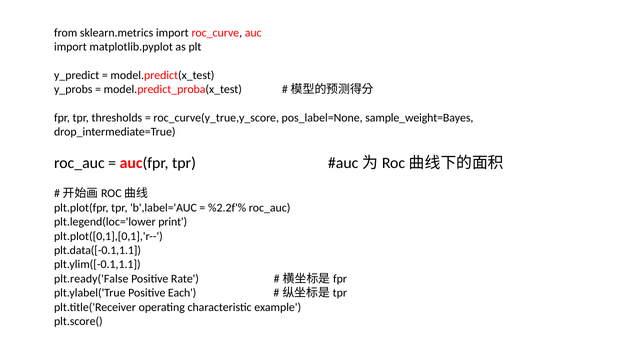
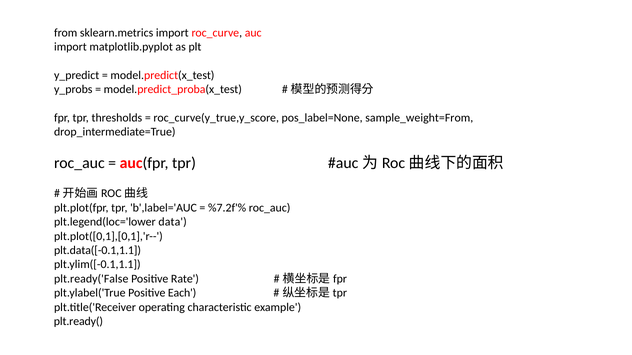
sample_weight=Bayes: sample_weight=Bayes -> sample_weight=From (419, 118)
%2.2f'%: %2.2f'% -> %7.2f'% (227, 208)
print: print -> data (173, 222)
plt.score(: plt.score( -> plt.ready( (78, 322)
